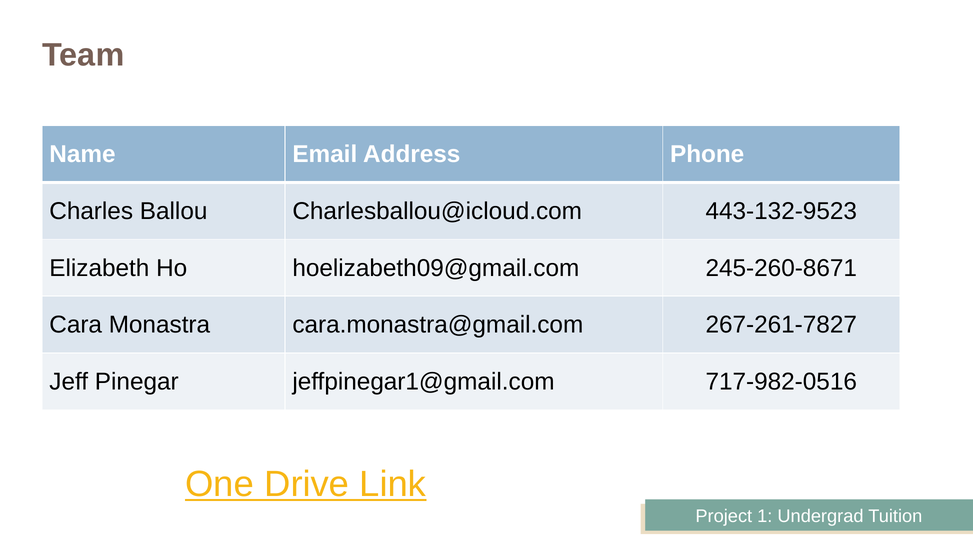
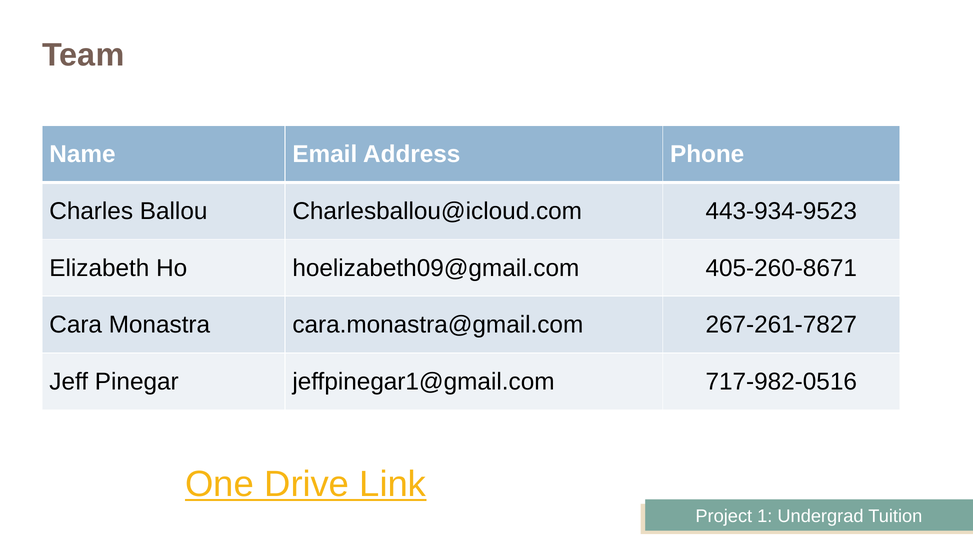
443-132-9523: 443-132-9523 -> 443-934-9523 (781, 211)
245-260-8671: 245-260-8671 -> 405-260-8671 (781, 268)
